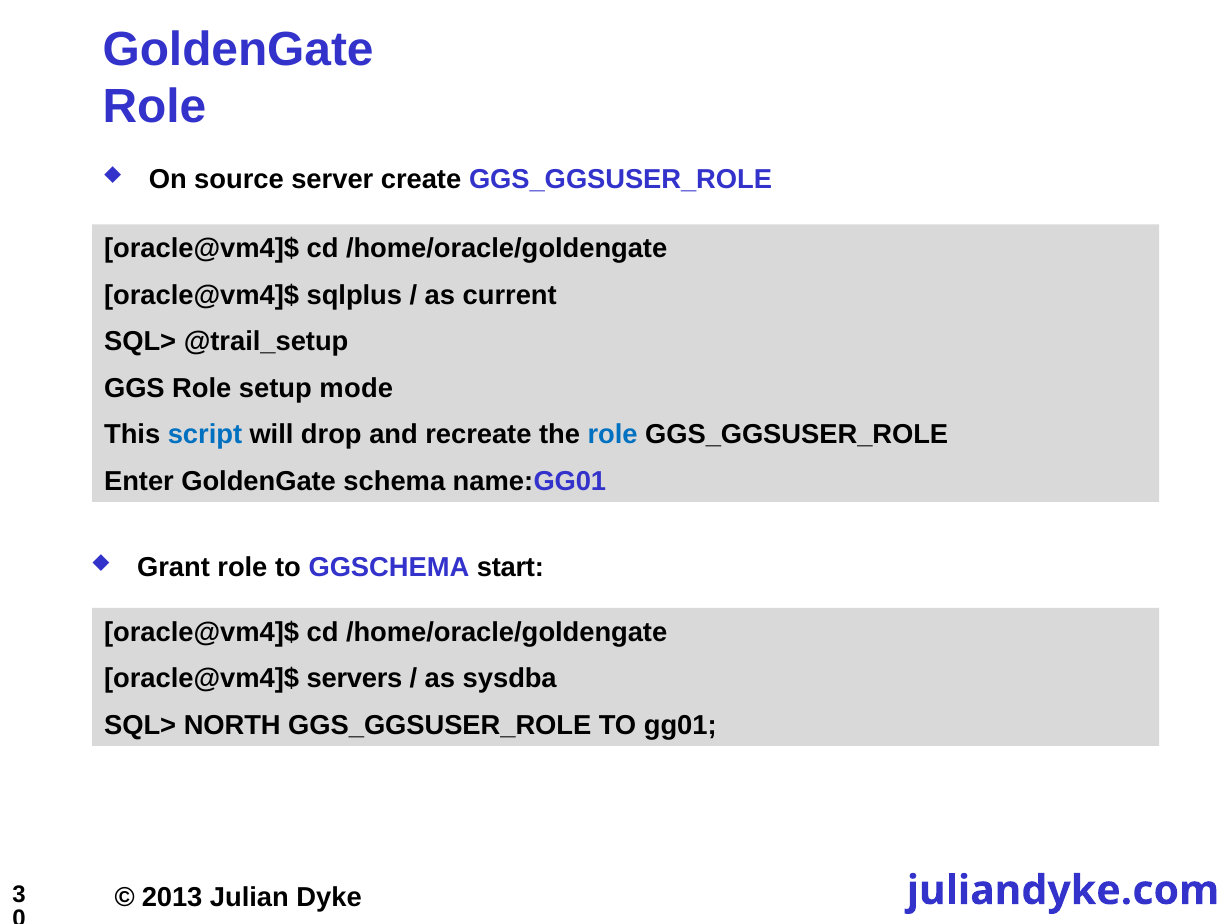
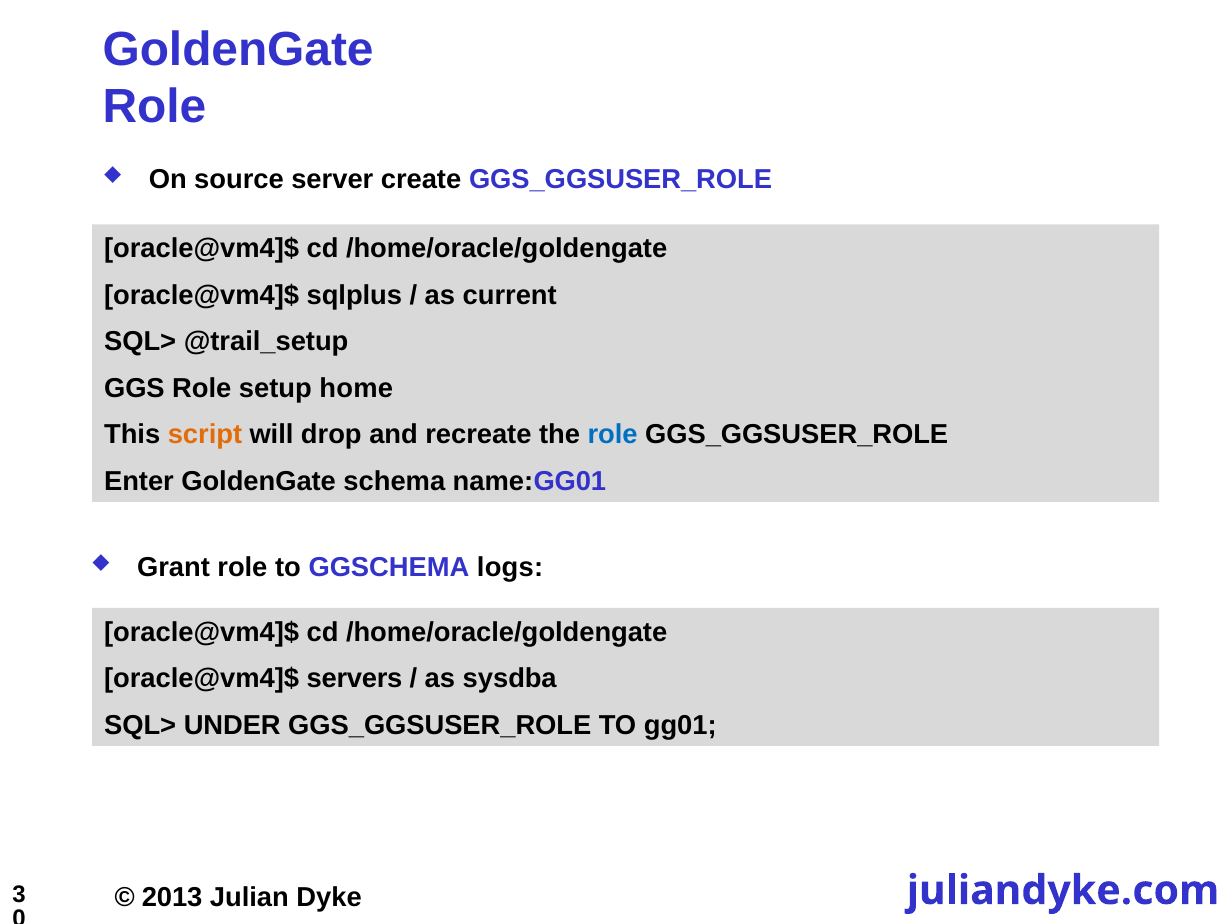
mode: mode -> home (356, 388)
script colour: blue -> orange (205, 435)
start: start -> logs (510, 568)
NORTH: NORTH -> UNDER (232, 725)
